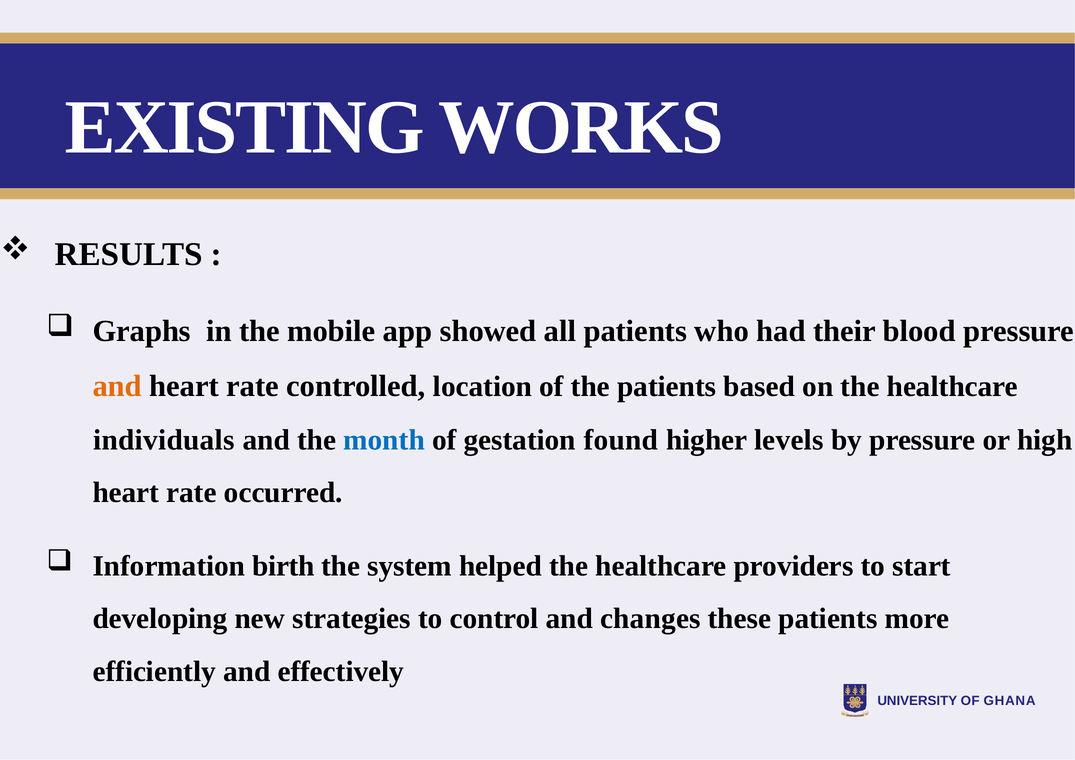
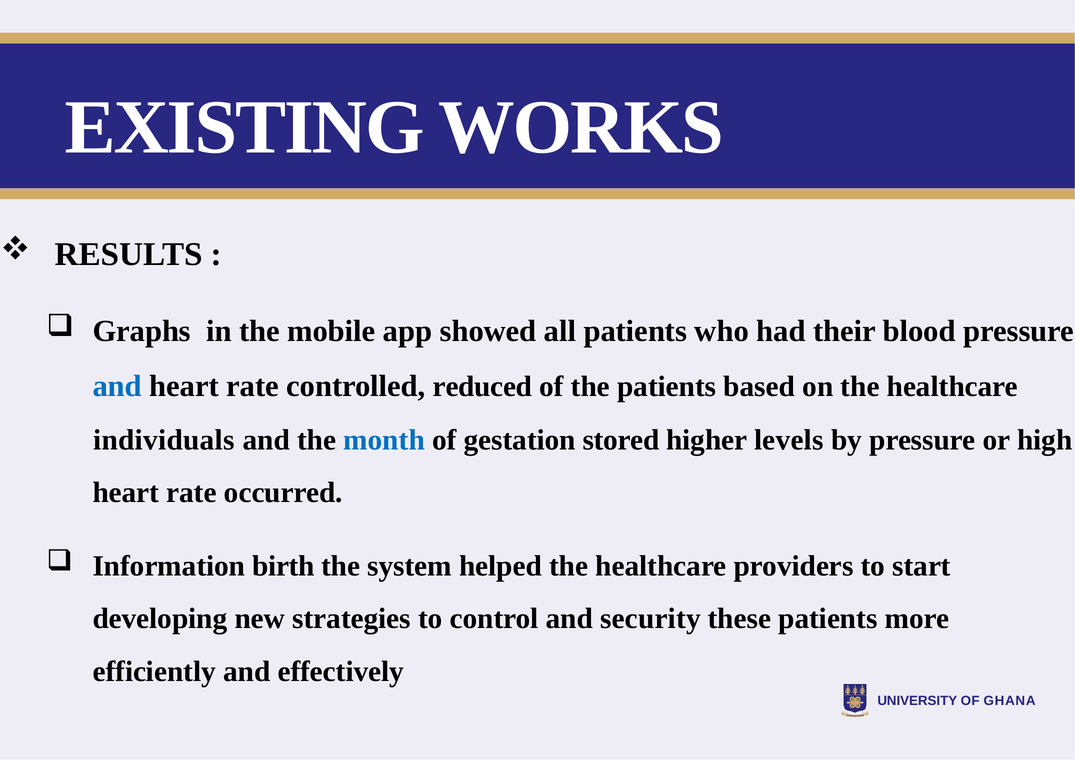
and colour: orange -> blue (117, 387)
location: location -> reduced (483, 387)
found: found -> stored (621, 440)
changes: changes -> security (650, 619)
